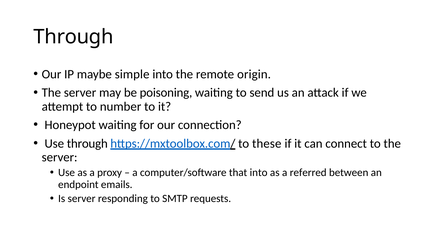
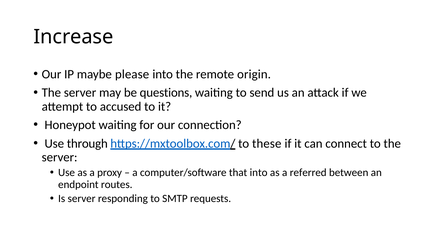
Through: Through -> Increase (73, 37)
simple: simple -> please (132, 74)
poisoning: poisoning -> questions (166, 93)
number: number -> accused (121, 106)
emails: emails -> routes (117, 184)
